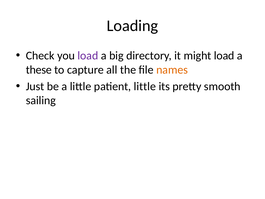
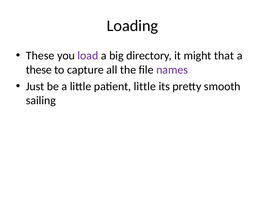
Check: Check -> These (40, 56)
might load: load -> that (224, 56)
names colour: orange -> purple (172, 70)
